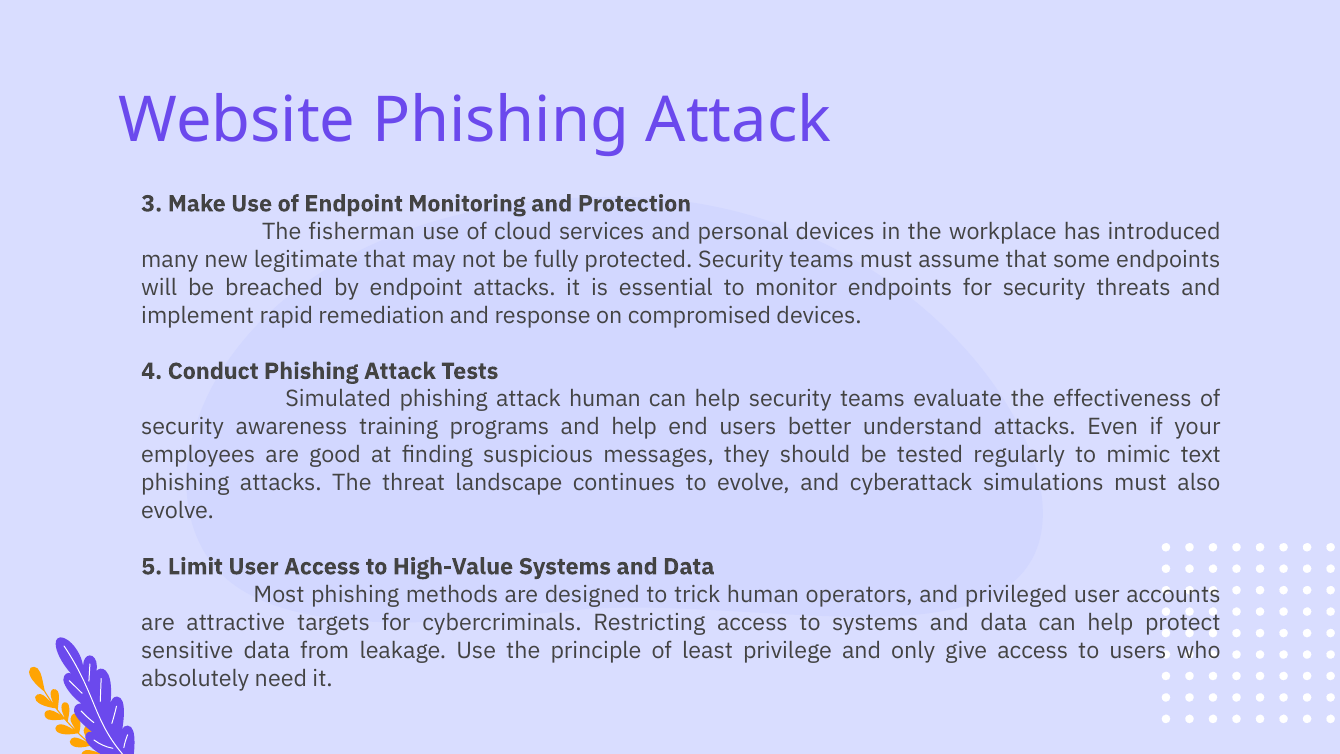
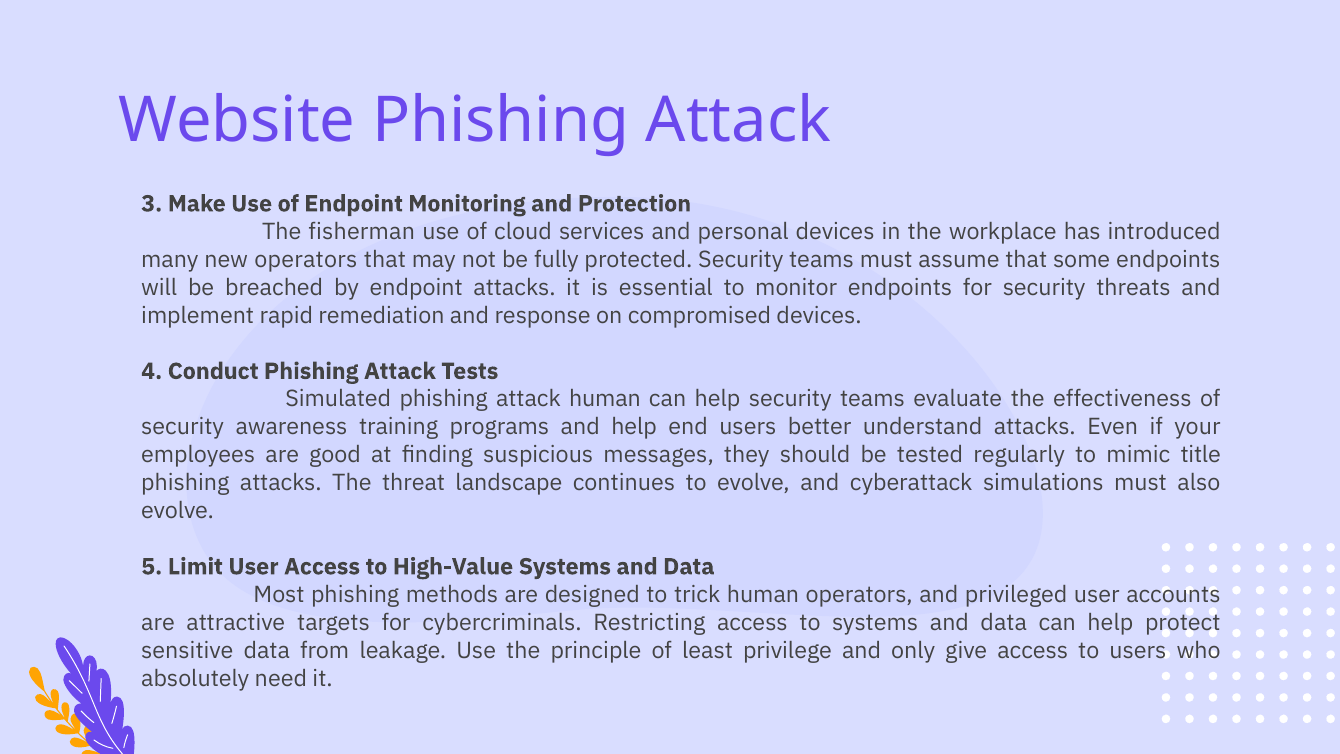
new legitimate: legitimate -> operators (306, 260)
text: text -> title (1201, 455)
